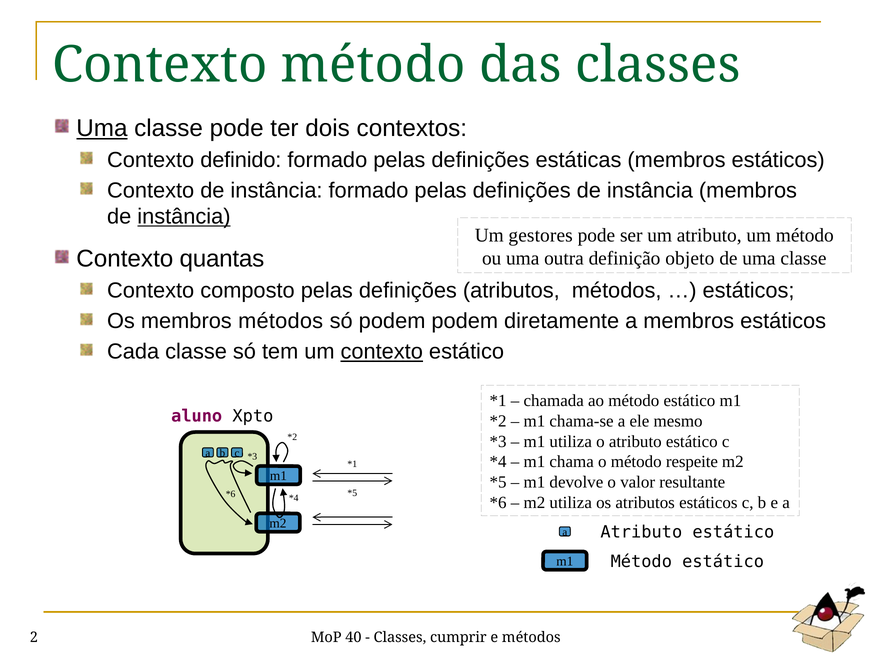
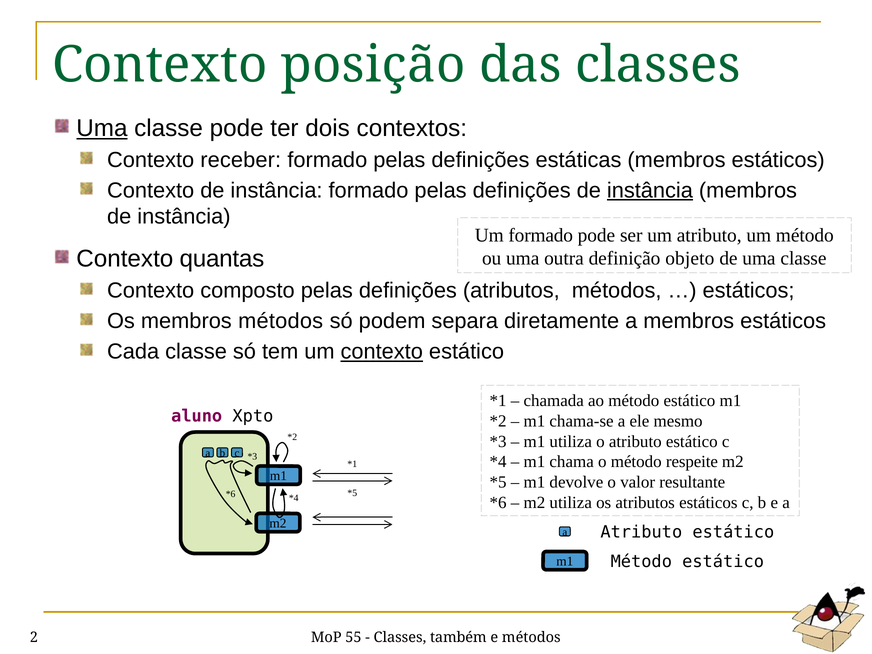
Contexto método: método -> posição (373, 65)
definido: definido -> receber (241, 160)
instância underline: none -> present (650, 190)
instância underline: present -> none (184, 217)
Um gestores: gestores -> formado (541, 235)
podem podem: podem -> separa (465, 321)
40: 40 -> 55 (353, 638)
cumprir: cumprir -> também (458, 638)
